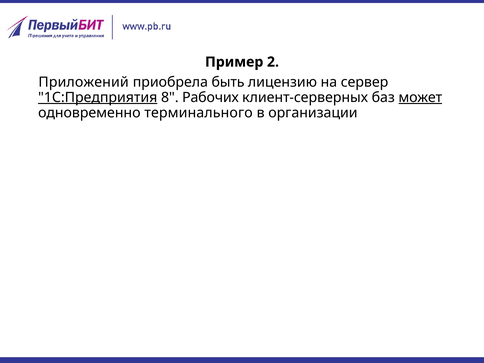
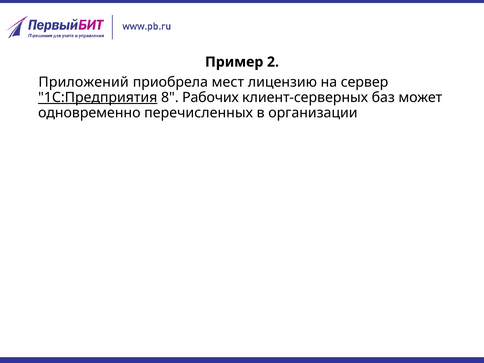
быть: быть -> мест (228, 82)
может underline: present -> none (420, 97)
терминального: терминального -> перечисленных (199, 113)
